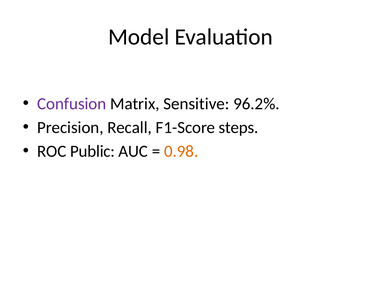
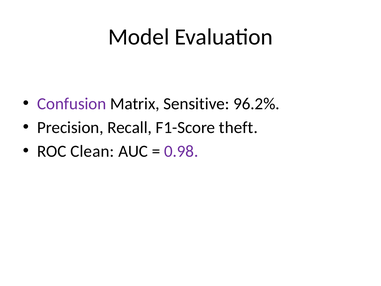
steps: steps -> theft (238, 127)
Public: Public -> Clean (92, 151)
0.98 colour: orange -> purple (181, 151)
